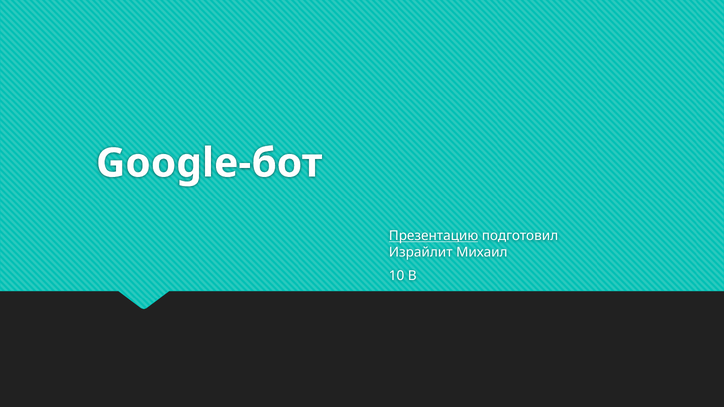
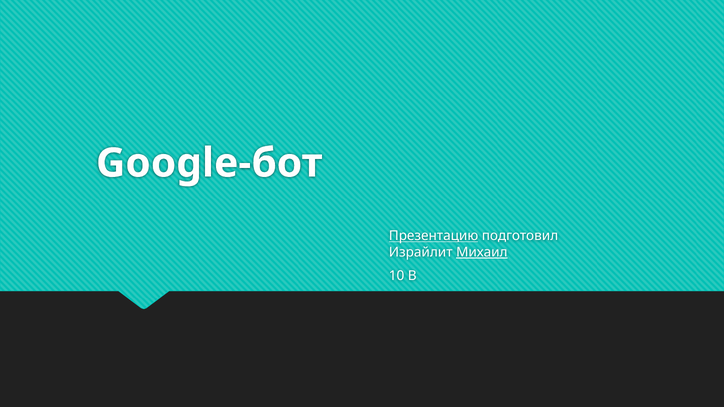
Михаил underline: none -> present (482, 252)
